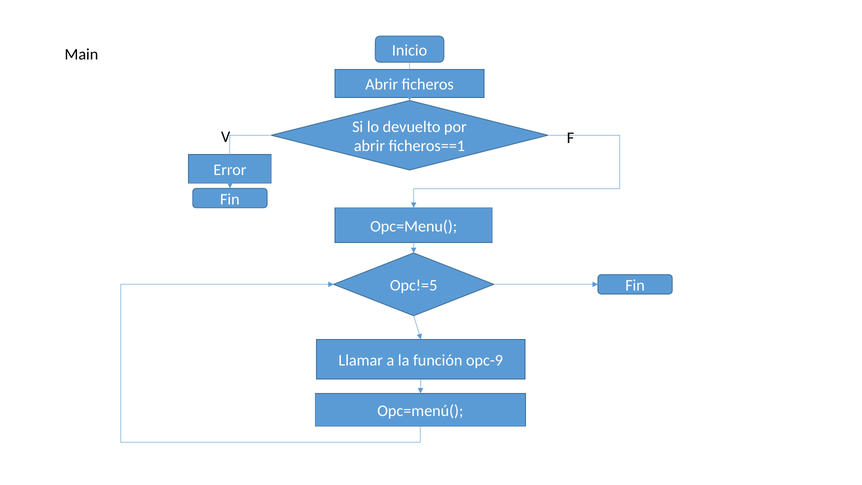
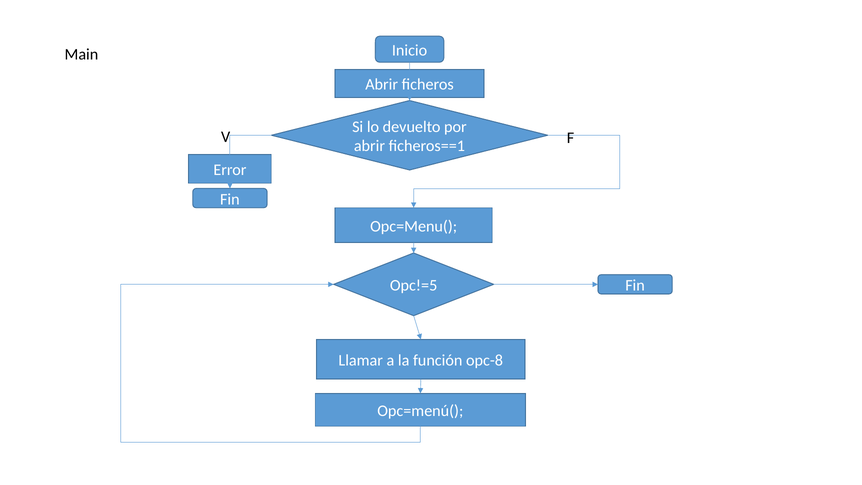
opc-9: opc-9 -> opc-8 (485, 360)
